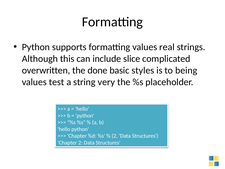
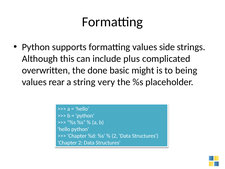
real: real -> side (167, 47)
slice: slice -> plus (132, 59)
styles: styles -> might (143, 70)
test: test -> rear (57, 82)
